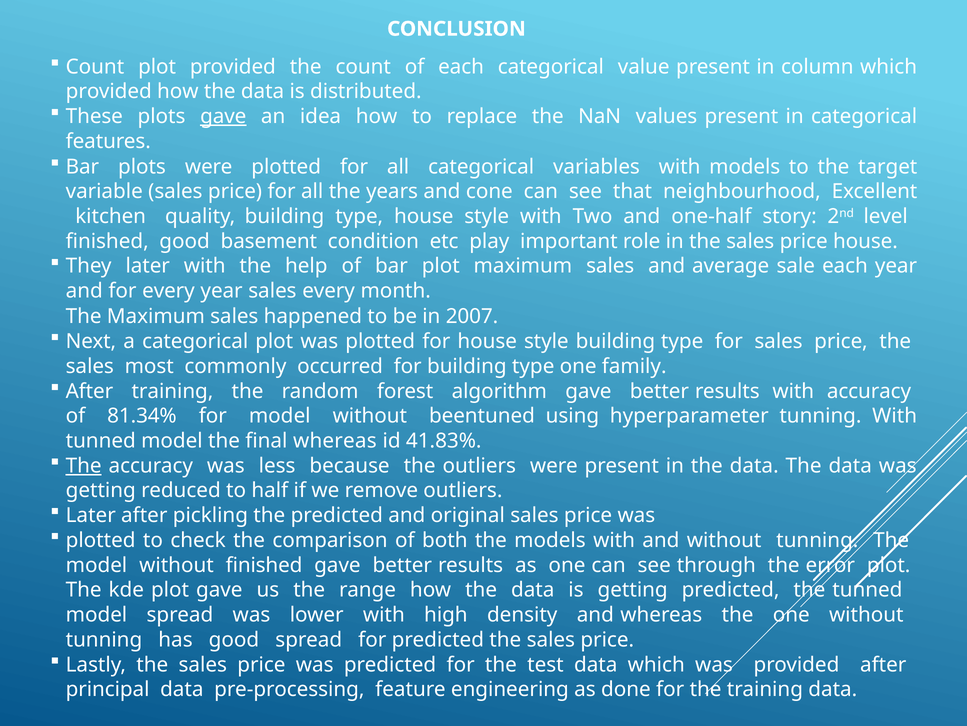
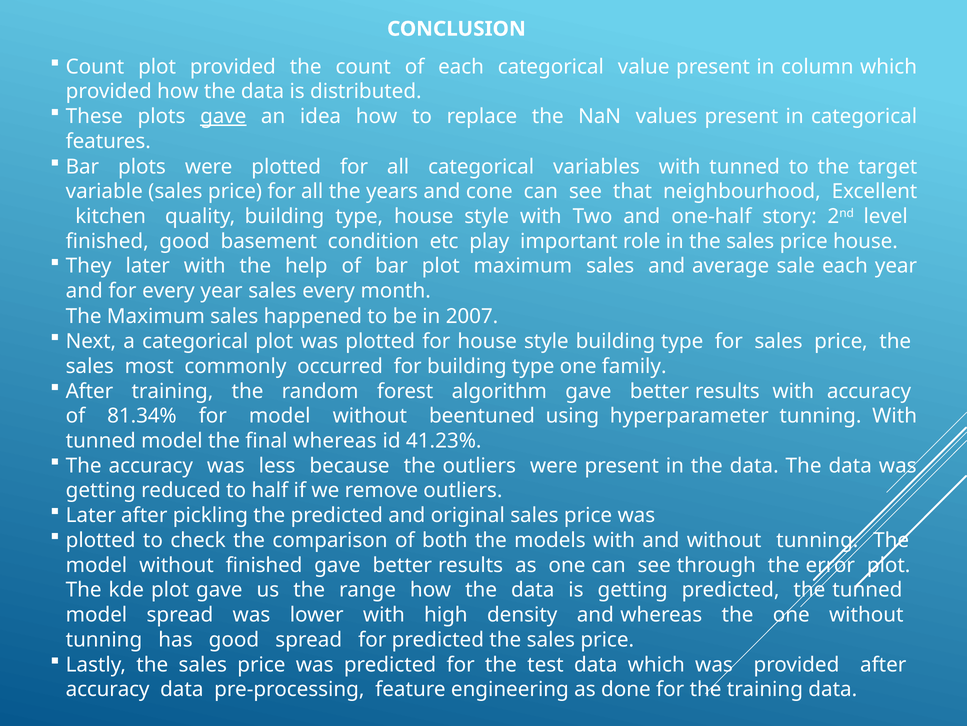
variables with models: models -> tunned (745, 167)
41.83%: 41.83% -> 41.23% (444, 440)
The underline: present -> none (84, 465)
principal: principal -> accuracy (108, 689)
